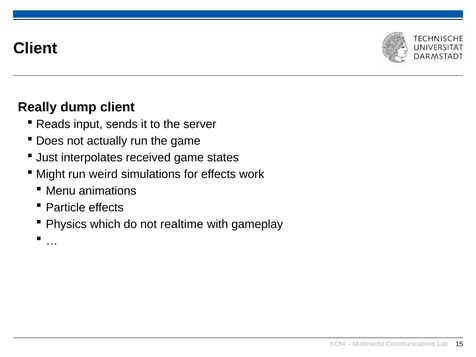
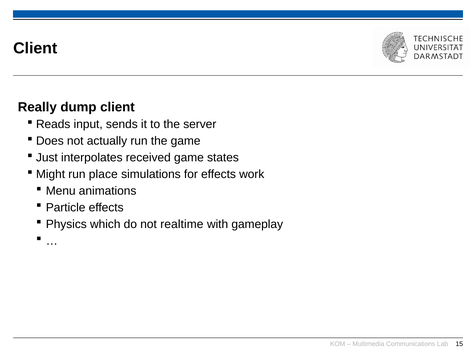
weird: weird -> place (103, 174)
